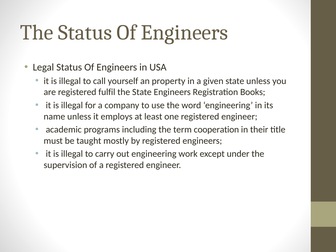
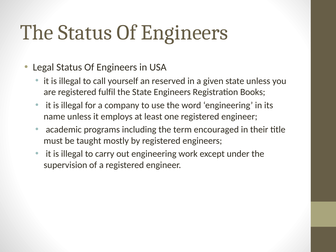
property: property -> reserved (169, 81)
cooperation: cooperation -> encouraged (216, 130)
